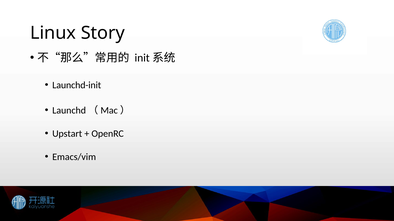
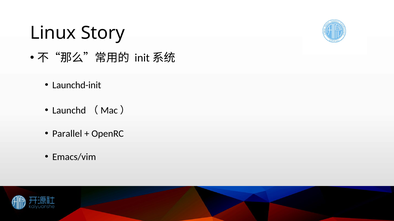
Upstart: Upstart -> Parallel (67, 134)
